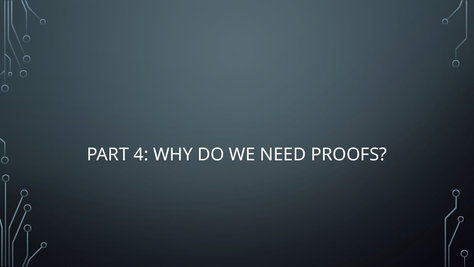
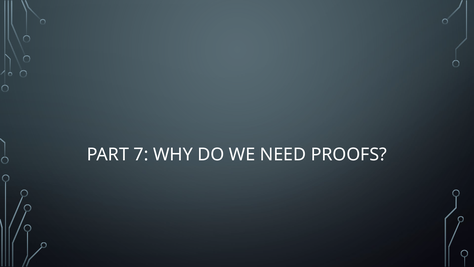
4: 4 -> 7 (141, 155)
